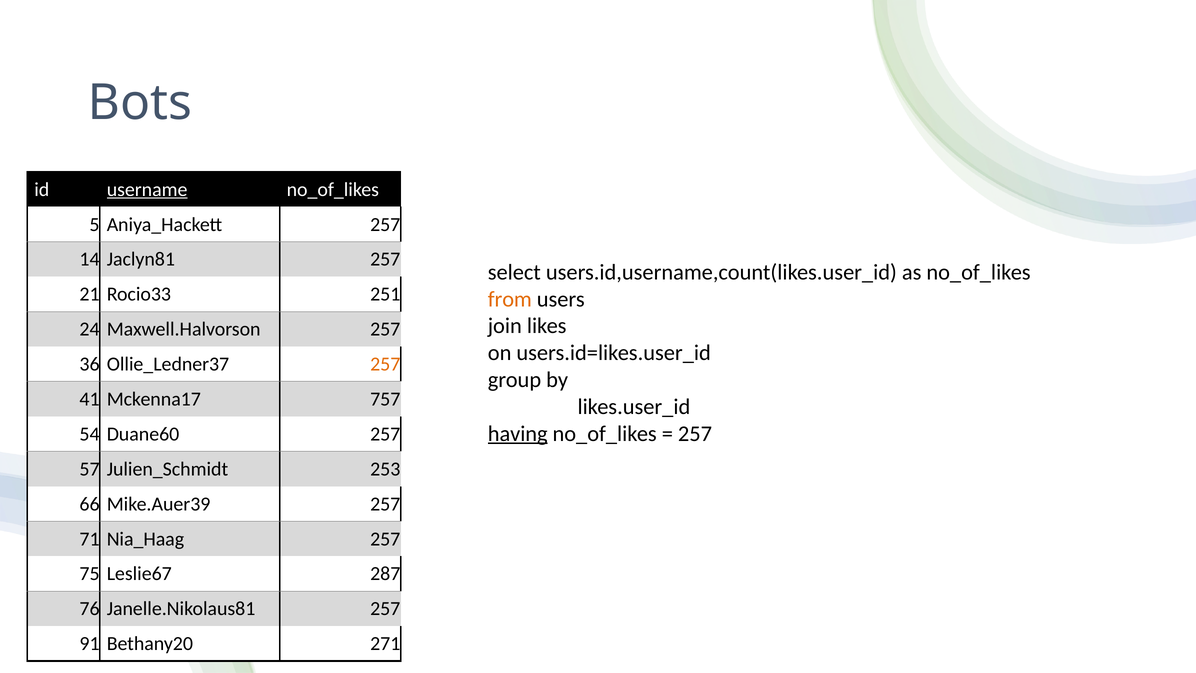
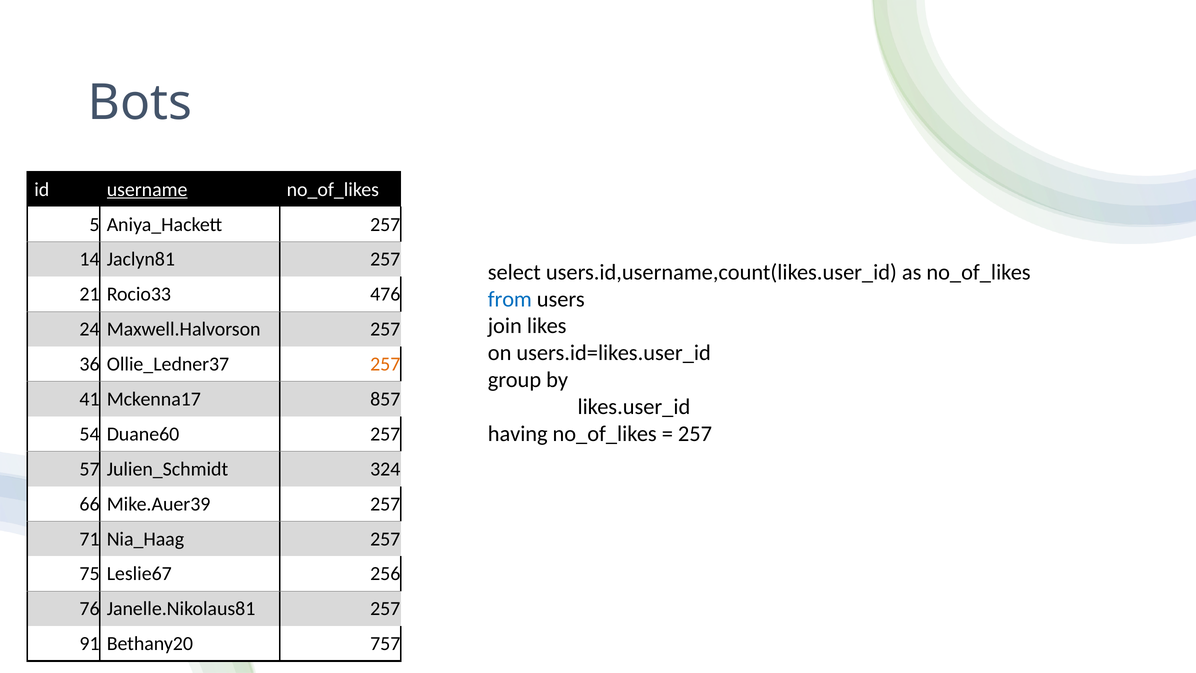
251: 251 -> 476 (385, 294)
from colour: orange -> blue (510, 299)
757: 757 -> 857 (385, 399)
having underline: present -> none (518, 434)
253: 253 -> 324 (385, 469)
287: 287 -> 256 (385, 574)
271: 271 -> 757 (385, 643)
